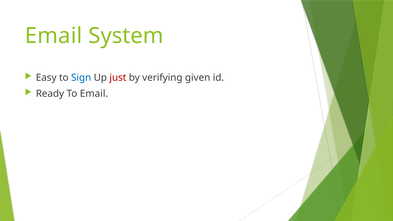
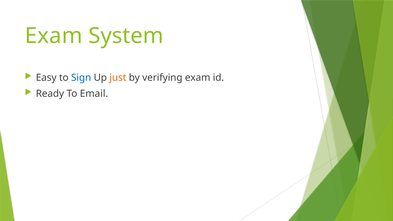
Email: Email -> Exam (54, 36)
just colour: red -> orange (118, 78)
verifying given: given -> exam (198, 78)
